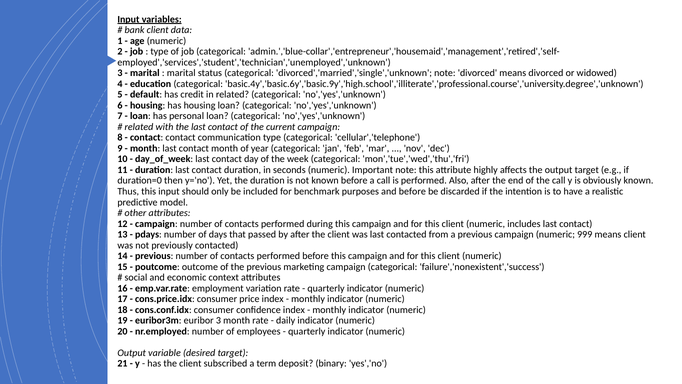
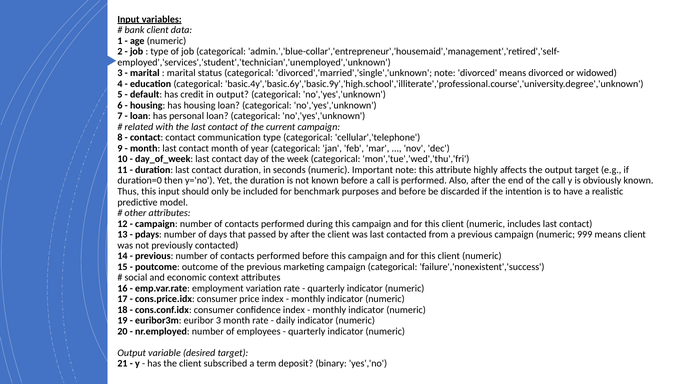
in related: related -> output (232, 95)
